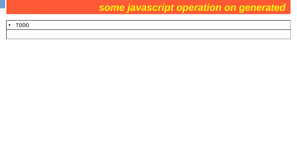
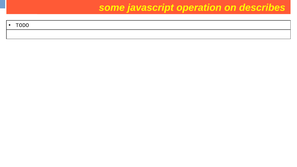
generated: generated -> describes (262, 8)
